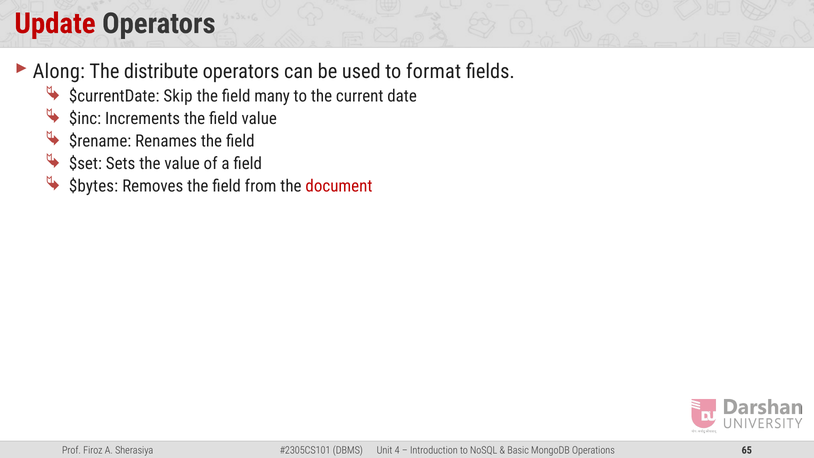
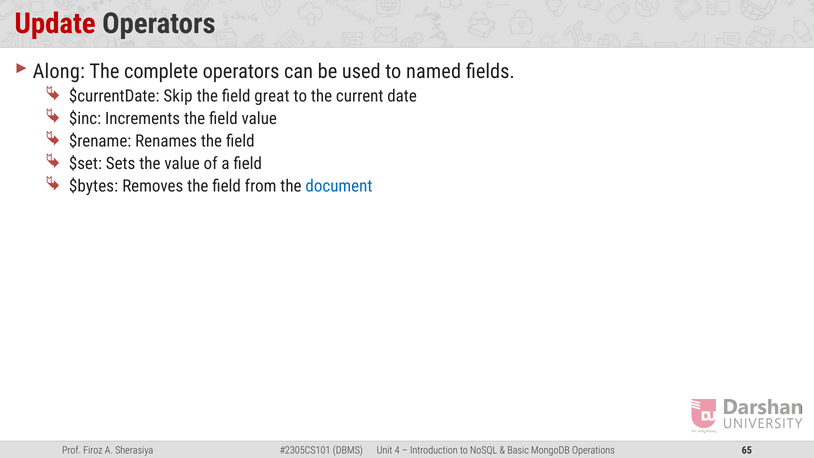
distribute: distribute -> complete (161, 72)
format: format -> named (434, 72)
many: many -> great (272, 96)
document colour: red -> blue (339, 186)
